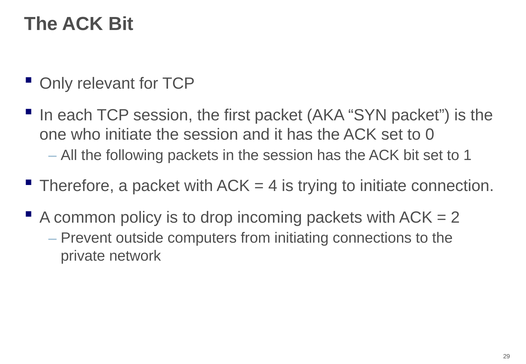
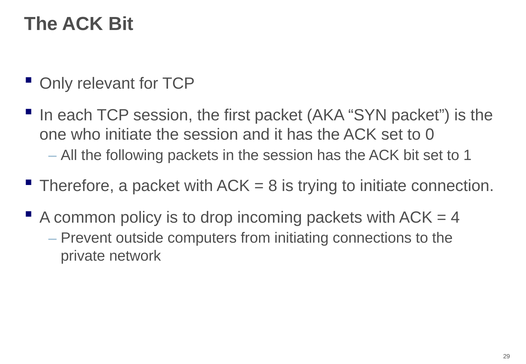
4: 4 -> 8 (273, 186)
2: 2 -> 4 (455, 218)
